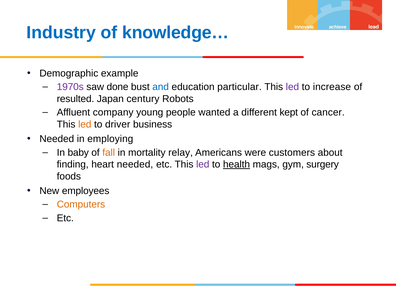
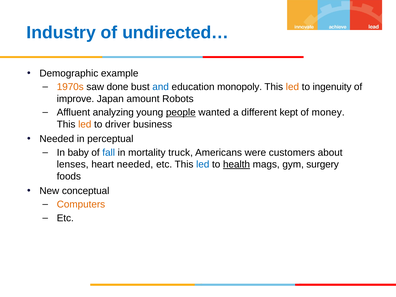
knowledge…: knowledge… -> undirected… (176, 33)
1970s colour: purple -> orange (70, 87)
particular: particular -> monopoly (240, 87)
led colour: purple -> orange (292, 87)
increase: increase -> ingenuity (332, 87)
resulted: resulted -> improve (75, 99)
century: century -> amount (143, 99)
company: company -> analyzing (113, 112)
people underline: none -> present (181, 112)
cancer: cancer -> money (328, 112)
employing: employing -> perceptual (110, 139)
fall colour: orange -> blue (109, 153)
relay: relay -> truck (181, 153)
finding: finding -> lenses (73, 164)
led colour: purple -> blue (203, 164)
employees: employees -> conceptual (86, 191)
